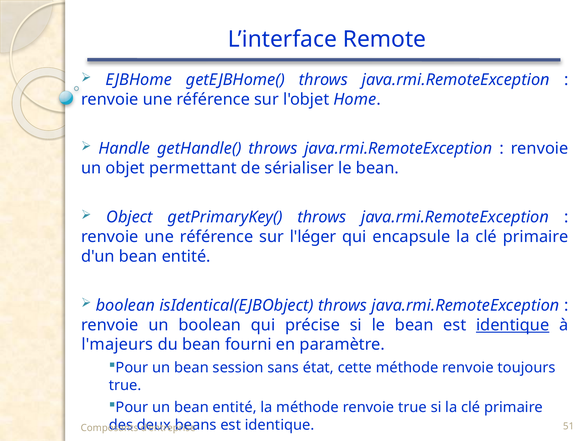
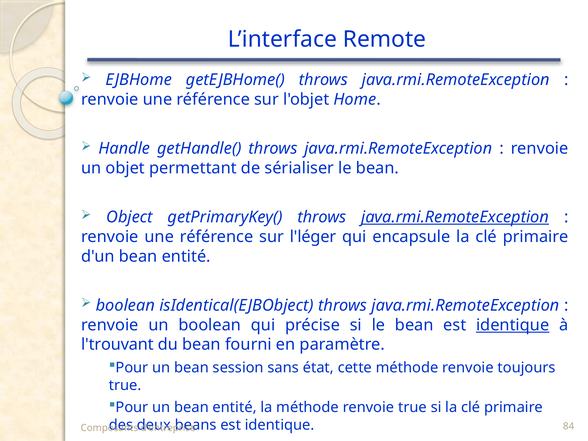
java.rmi.RemoteException underline: none -> present (455, 217)
l'majeurs: l'majeurs -> l'trouvant (117, 345)
51: 51 -> 84 (569, 426)
